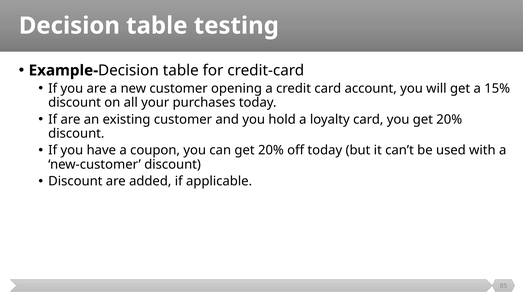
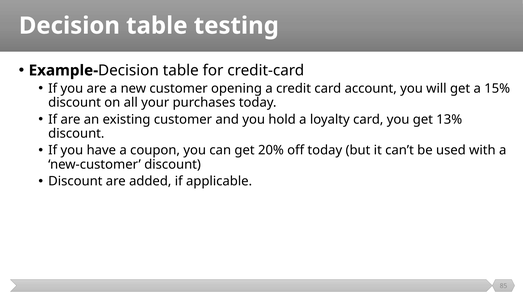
you get 20%: 20% -> 13% (449, 119)
